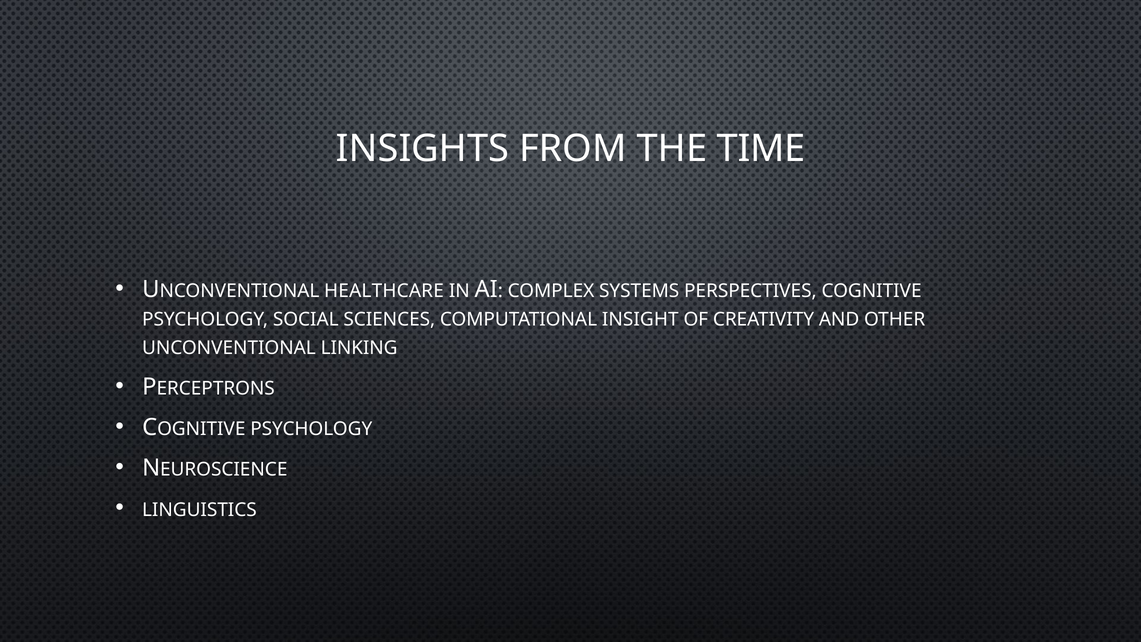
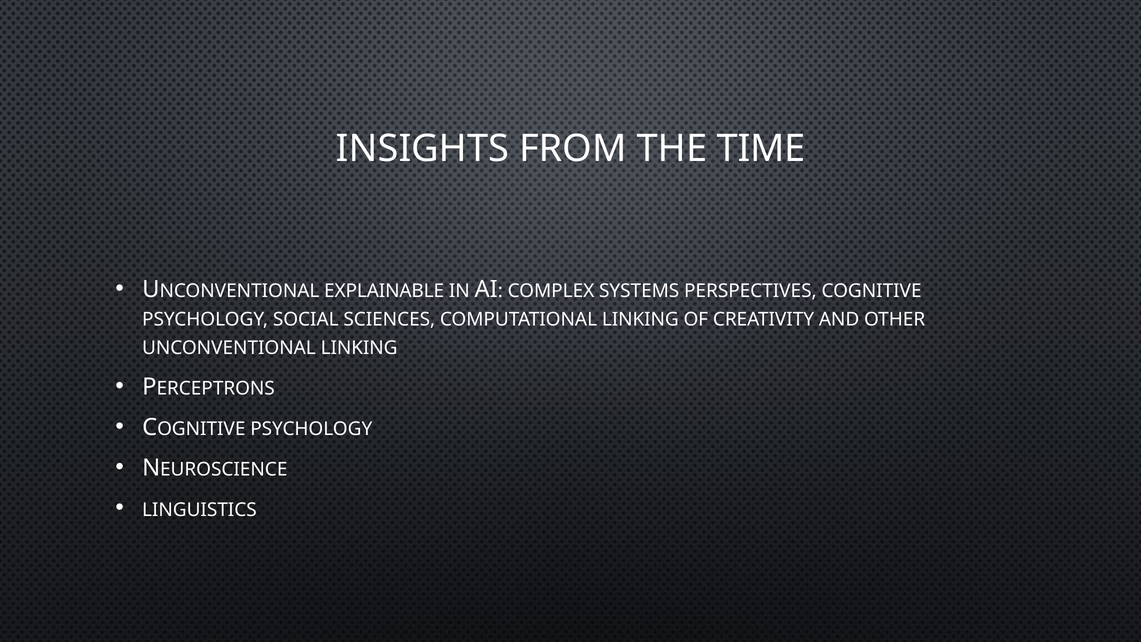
HEALTHCARE: HEALTHCARE -> EXPLAINABLE (384, 291)
COMPUTATIONAL INSIGHT: INSIGHT -> LINKING (640, 319)
